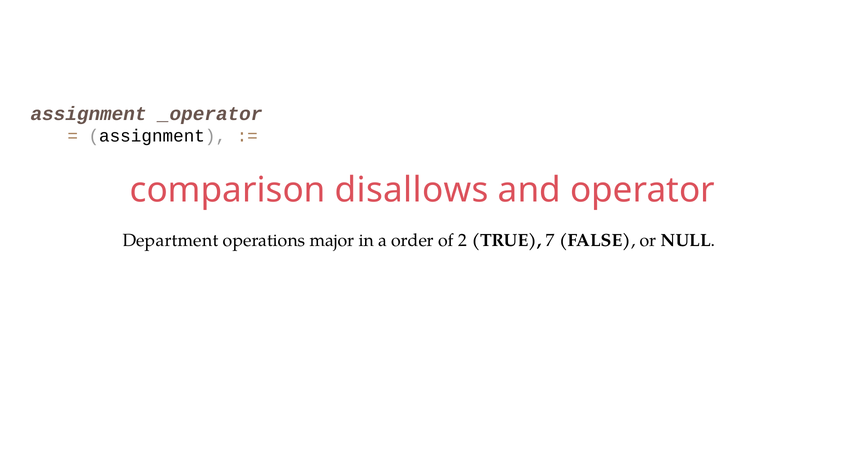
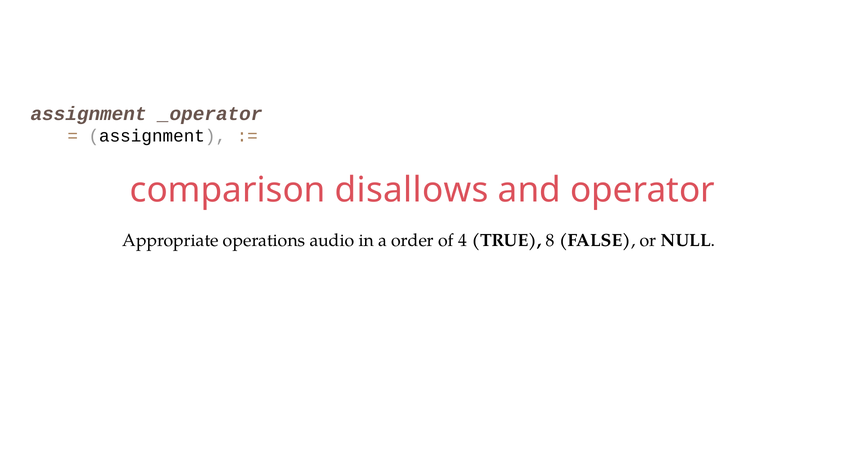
Department: Department -> Appropriate (171, 240)
major: major -> audio (332, 240)
2: 2 -> 4 (463, 240)
7: 7 -> 8 (550, 240)
